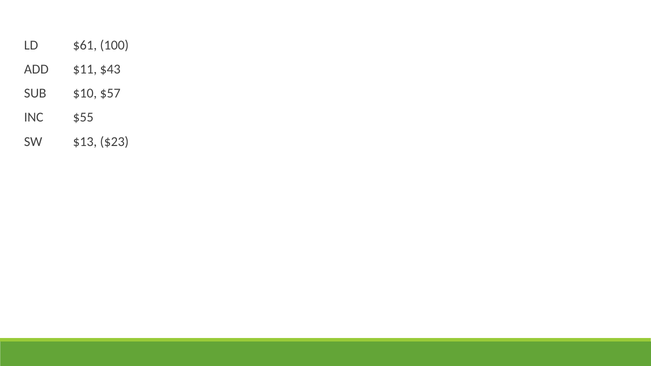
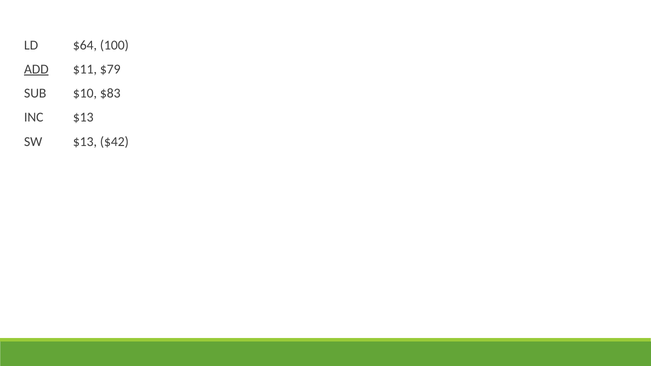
$61: $61 -> $64 (85, 45)
ADD underline: none -> present (36, 69)
$43: $43 -> $79 (110, 69)
$57: $57 -> $83 (110, 93)
INC $55: $55 -> $13 (83, 118)
$23: $23 -> $42 (114, 142)
